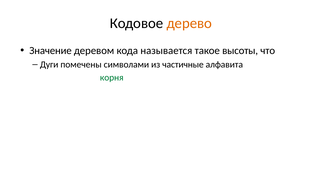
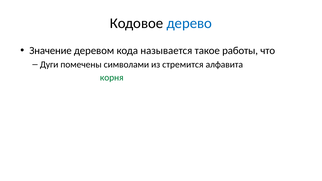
дерево colour: orange -> blue (189, 23)
высоты: высоты -> работы (240, 51)
частичные: частичные -> стремится (183, 65)
